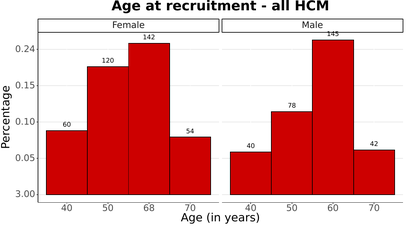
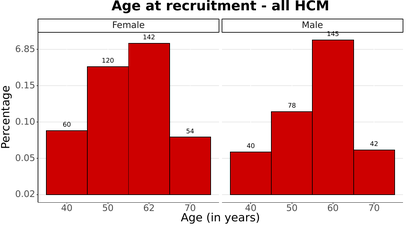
0.24: 0.24 -> 6.85 (25, 49)
3.00: 3.00 -> 0.02 (25, 194)
68: 68 -> 62 (149, 208)
